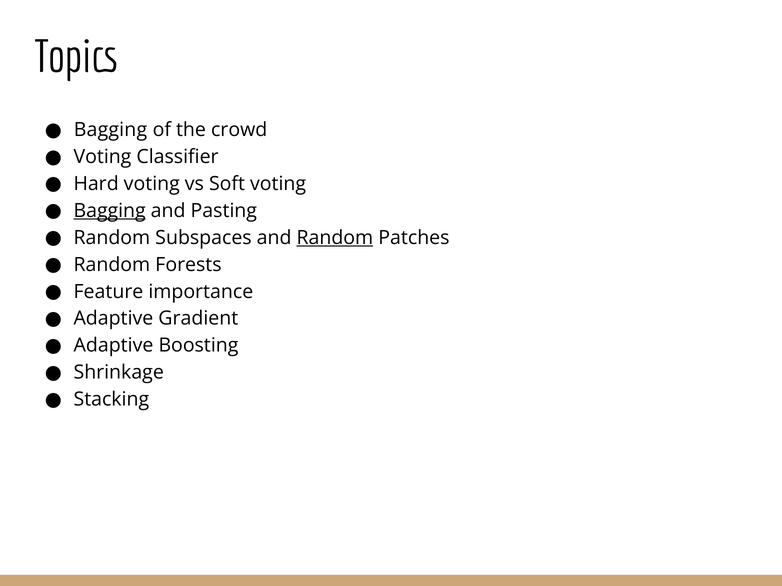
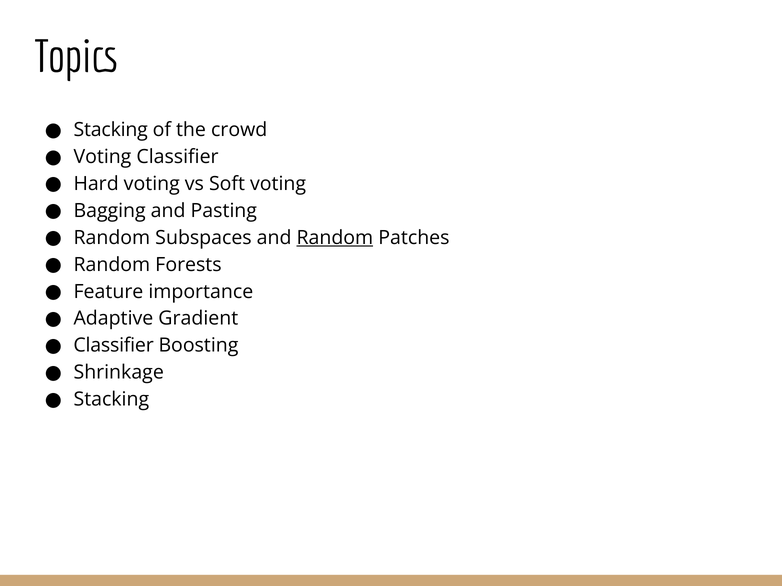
Bagging: Bagging -> Stacking (111, 130)
Bagging underline: present -> none (110, 211)
Adaptive: Adaptive -> Classifier (114, 346)
